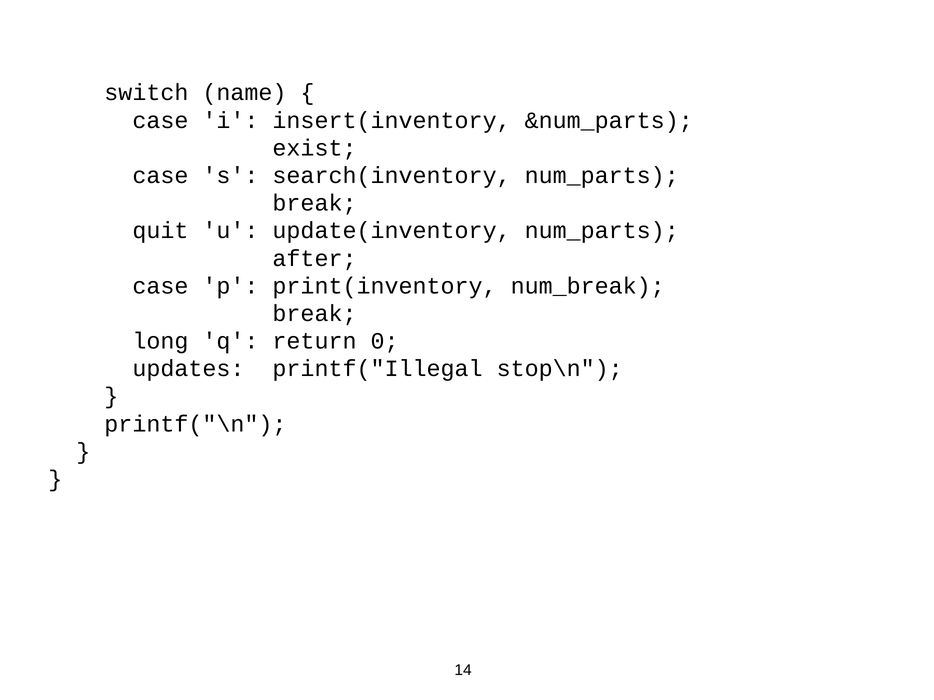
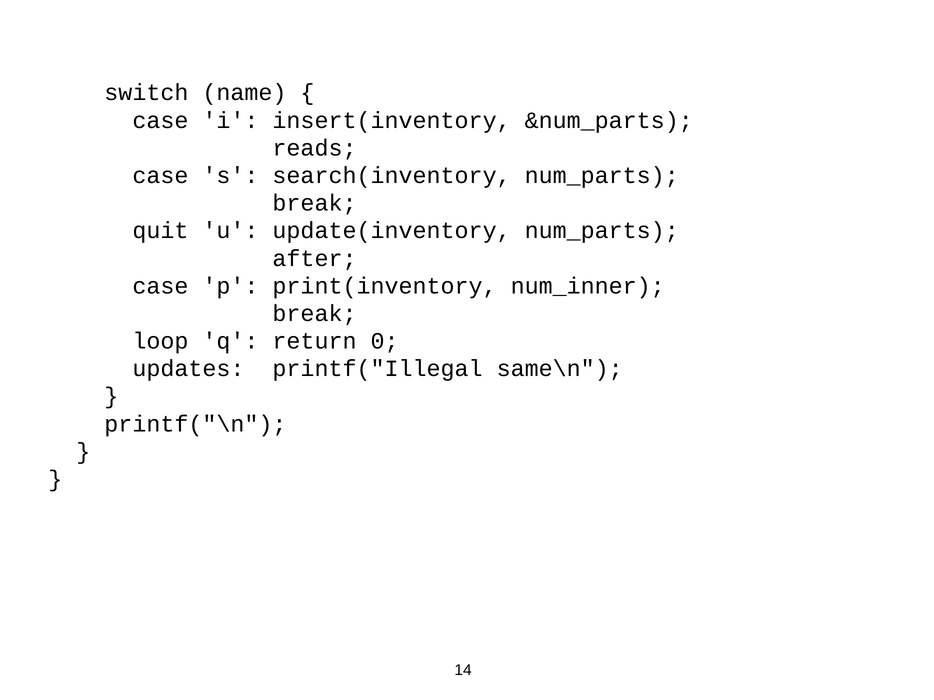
exist: exist -> reads (315, 148)
num_break: num_break -> num_inner (588, 286)
long: long -> loop (160, 341)
stop\n: stop\n -> same\n (560, 369)
